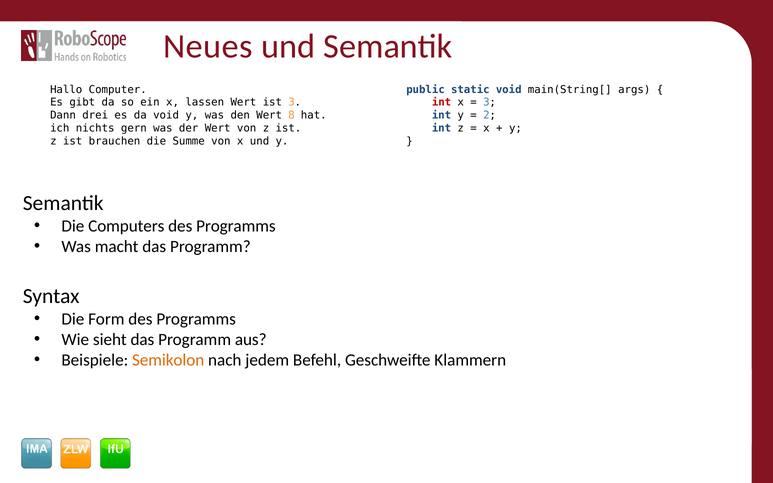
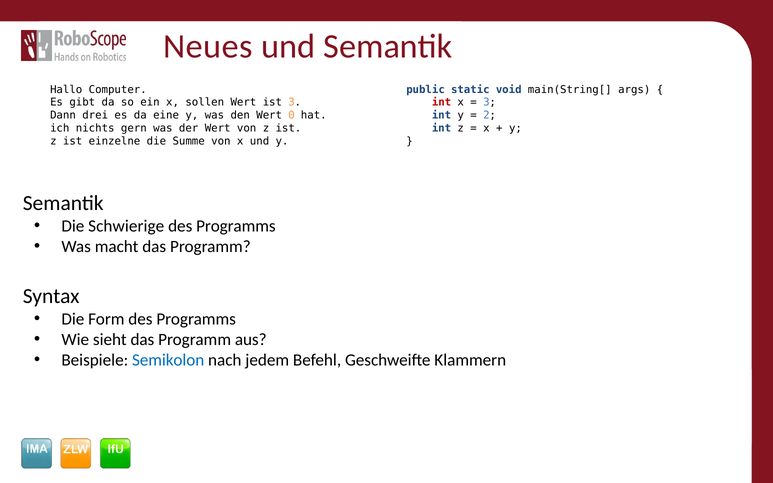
lassen: lassen -> sollen (205, 102)
da void: void -> eine (166, 115)
8: 8 -> 0 (291, 115)
brauchen: brauchen -> einzelne (115, 141)
Computers: Computers -> Schwierige (126, 226)
Semikolon colour: orange -> blue (168, 360)
